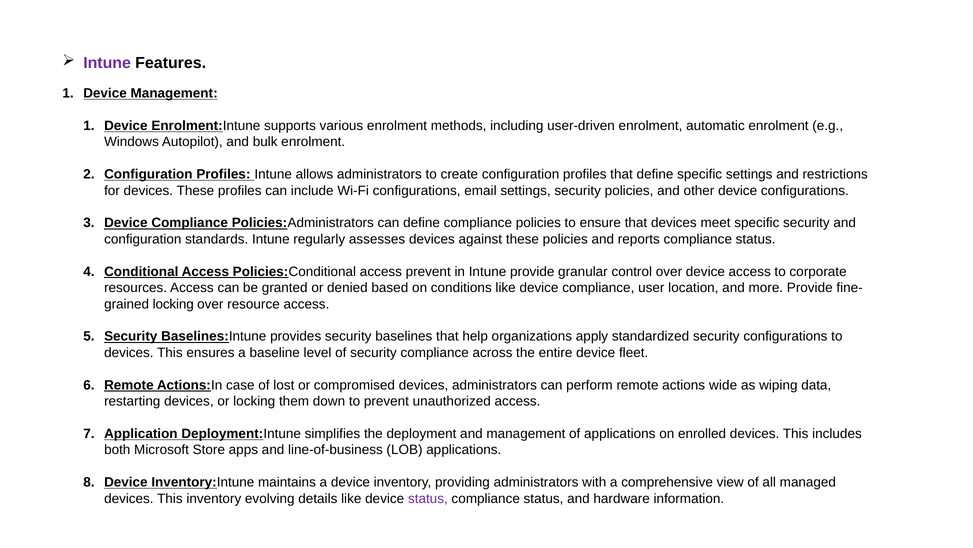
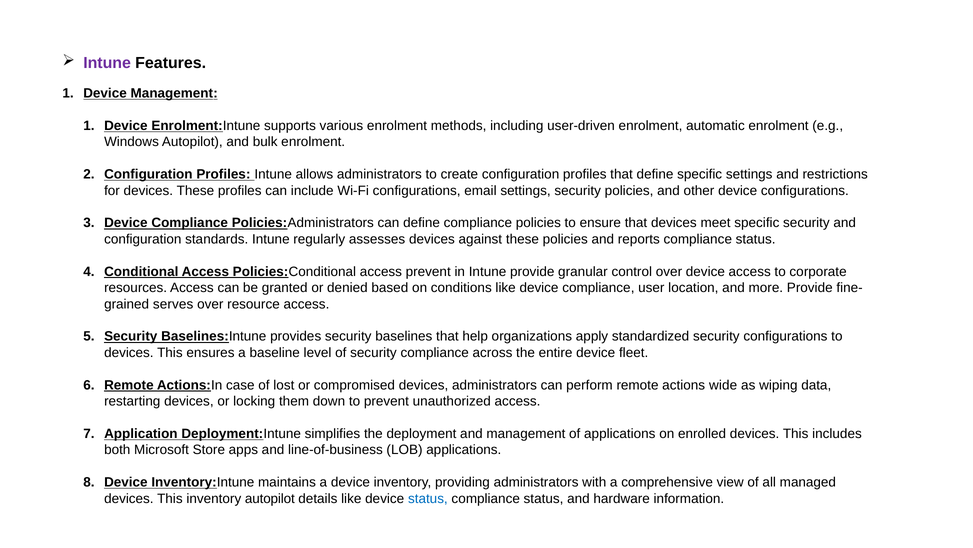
locking: locking -> serves (173, 304)
inventory evolving: evolving -> autopilot (270, 498)
status colour: purple -> blue (428, 498)
